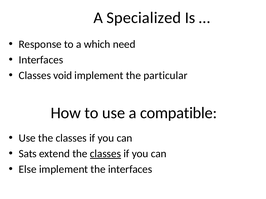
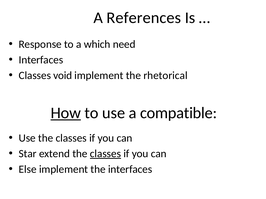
Specialized: Specialized -> References (144, 18)
particular: particular -> rhetorical (165, 76)
How underline: none -> present (66, 113)
Sats: Sats -> Star (28, 154)
